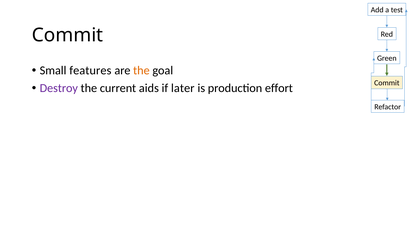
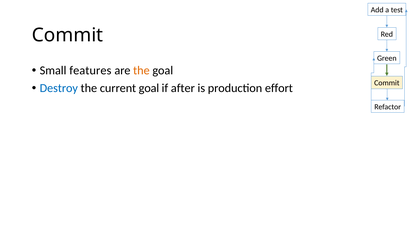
Destroy colour: purple -> blue (59, 88)
current aids: aids -> goal (149, 88)
later: later -> after (183, 88)
